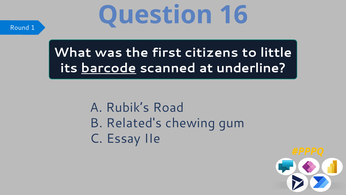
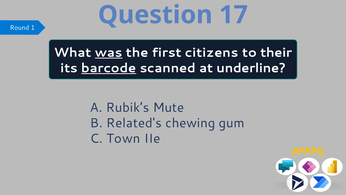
16: 16 -> 17 (234, 15)
was underline: none -> present (109, 52)
little: little -> their (276, 52)
Road: Road -> Mute (168, 107)
Essay: Essay -> Town (123, 138)
